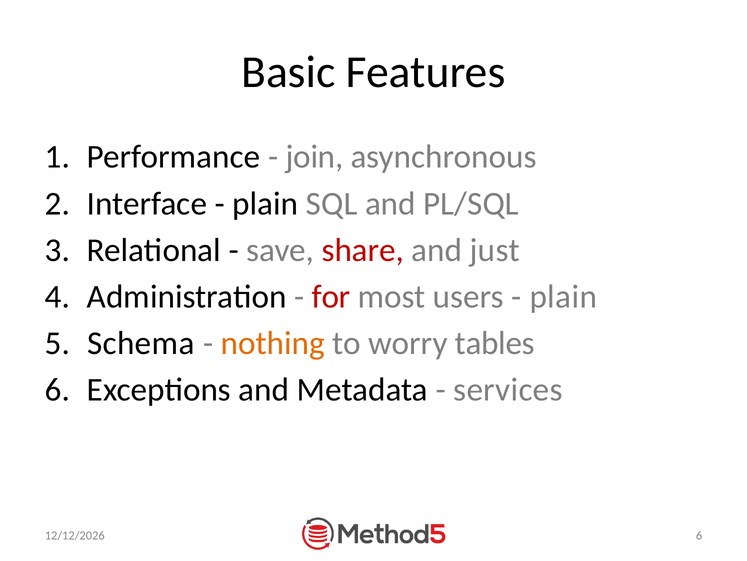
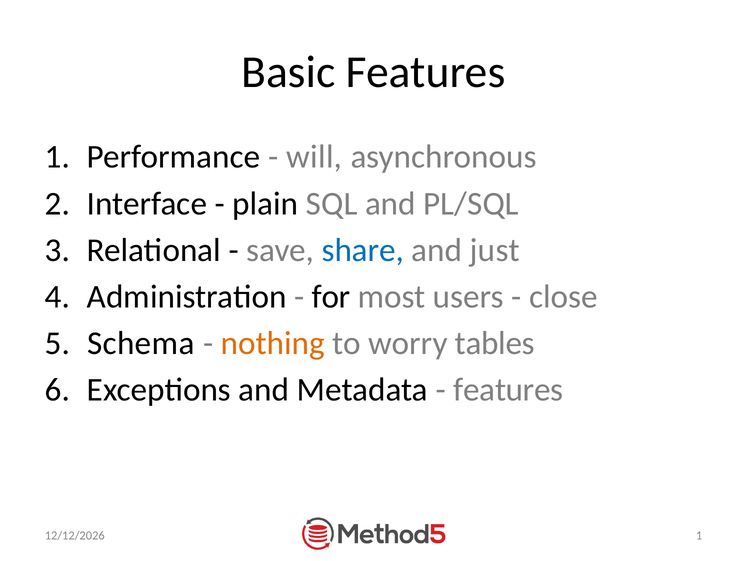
join: join -> will (314, 157)
share colour: red -> blue (363, 250)
for colour: red -> black (331, 296)
plain: plain -> close (563, 296)
services: services -> features (508, 389)
6: 6 -> 1 (699, 535)
